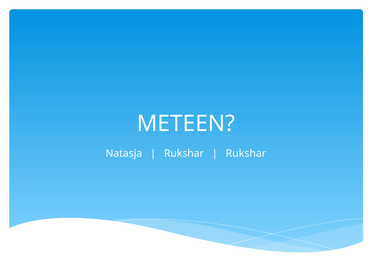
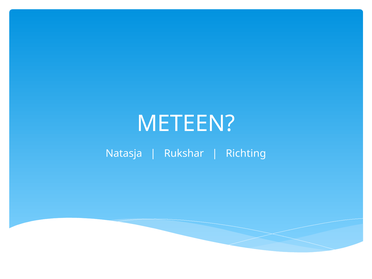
Rukshar: Rukshar -> Richting (246, 153)
